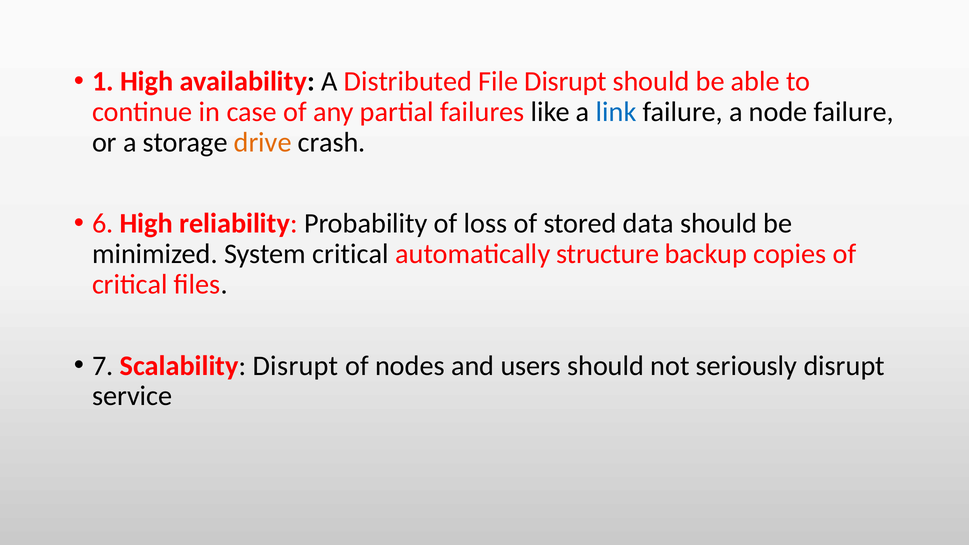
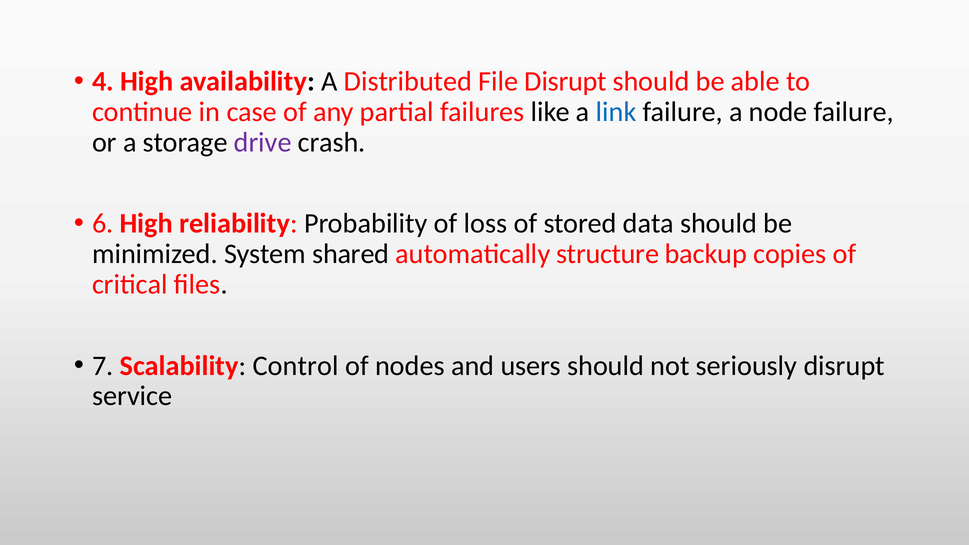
1: 1 -> 4 (103, 82)
drive colour: orange -> purple (263, 143)
System critical: critical -> shared (351, 254)
Scalability Disrupt: Disrupt -> Control (296, 366)
